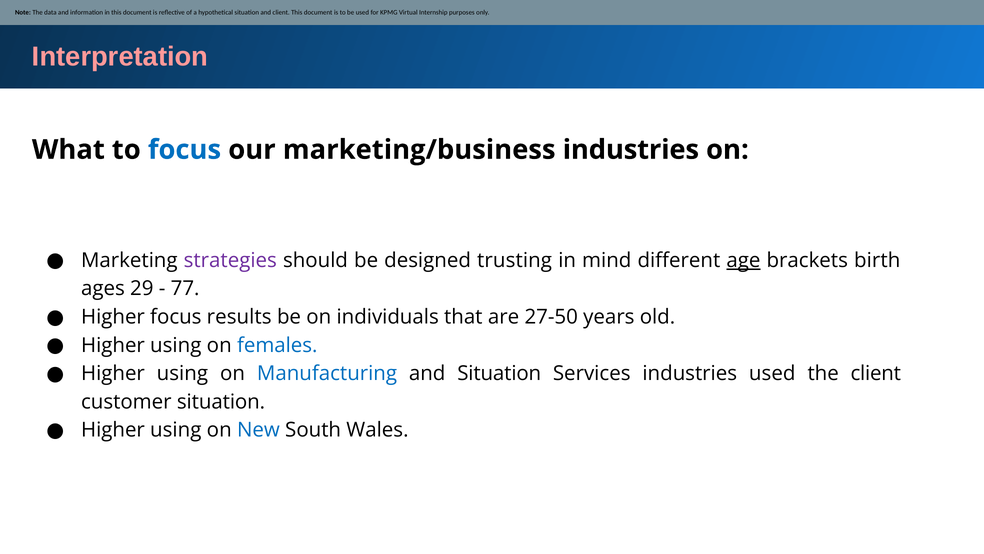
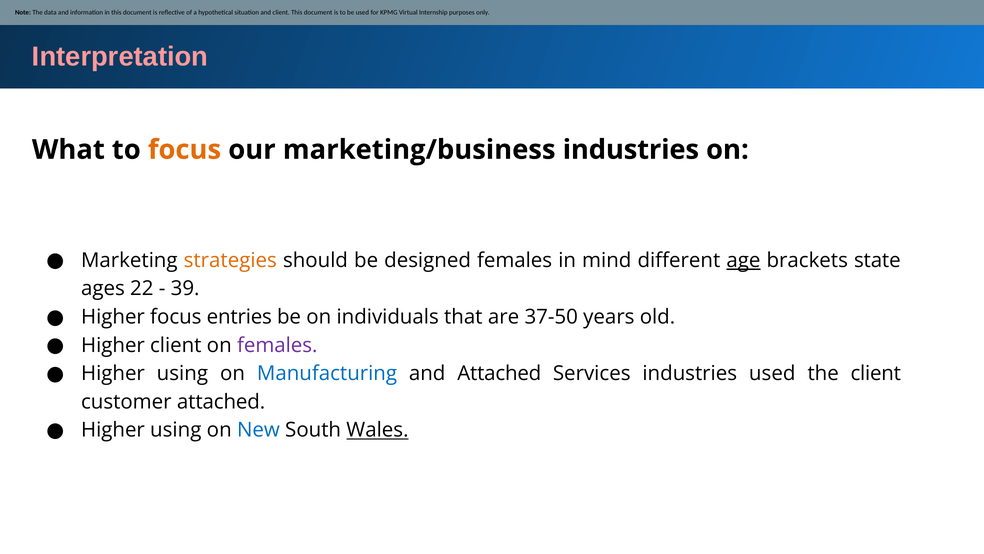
focus colour: blue -> orange (184, 150)
strategies colour: purple -> orange (230, 260)
designed trusting: trusting -> females (515, 260)
birth: birth -> state (877, 260)
29: 29 -> 22 (142, 288)
77: 77 -> 39 (185, 288)
results: results -> entries (239, 317)
27-50: 27-50 -> 37-50 (551, 317)
using: using -> client (176, 345)
females colour: blue -> purple (277, 345)
and Situation: Situation -> Attached (499, 373)
customer situation: situation -> attached (221, 402)
Wales underline: none -> present (377, 430)
